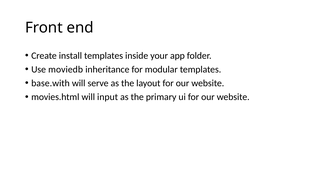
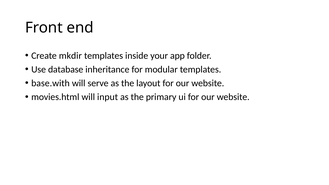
install: install -> mkdir (70, 56)
moviedb: moviedb -> database (66, 69)
